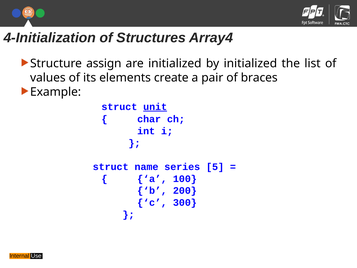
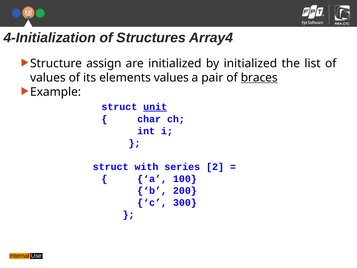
elements create: create -> values (171, 78)
braces underline: none -> present (259, 78)
name: name -> with (146, 167)
5: 5 -> 2 (215, 167)
